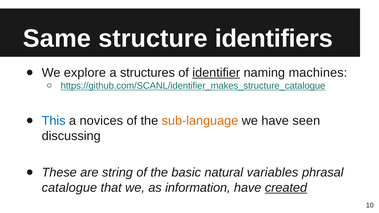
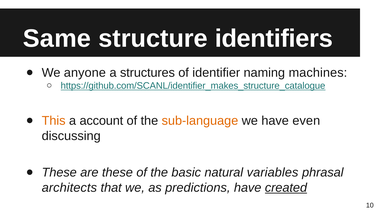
explore: explore -> anyone (85, 73)
identifier underline: present -> none (216, 73)
This colour: blue -> orange (54, 121)
novices: novices -> account (101, 121)
seen: seen -> even (306, 121)
are string: string -> these (117, 173)
catalogue: catalogue -> architects (69, 188)
information: information -> predictions (198, 188)
